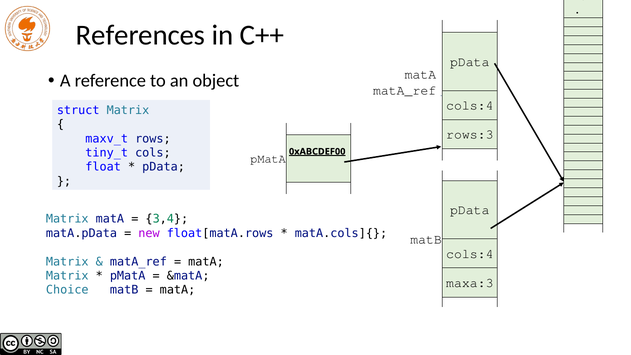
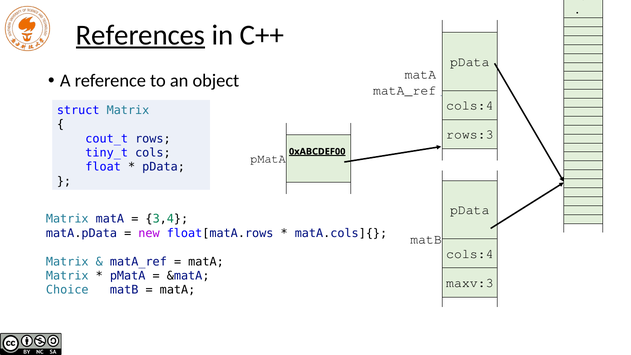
References underline: none -> present (141, 35)
maxv_t: maxv_t -> cout_t (107, 139)
maxa:3: maxa:3 -> maxv:3 (470, 283)
